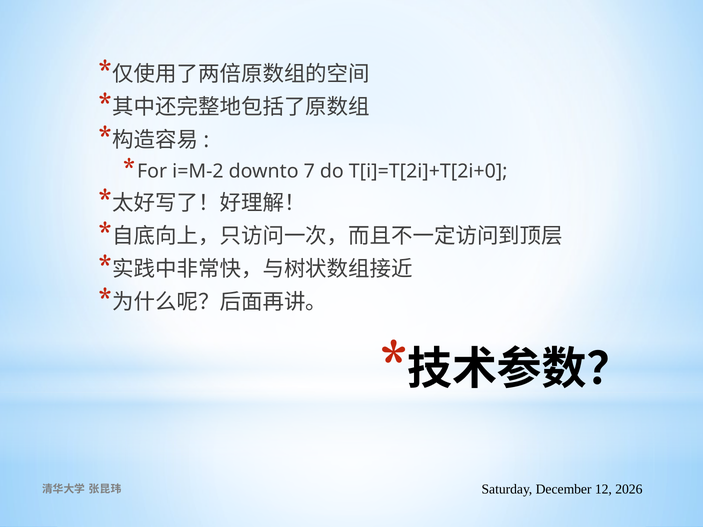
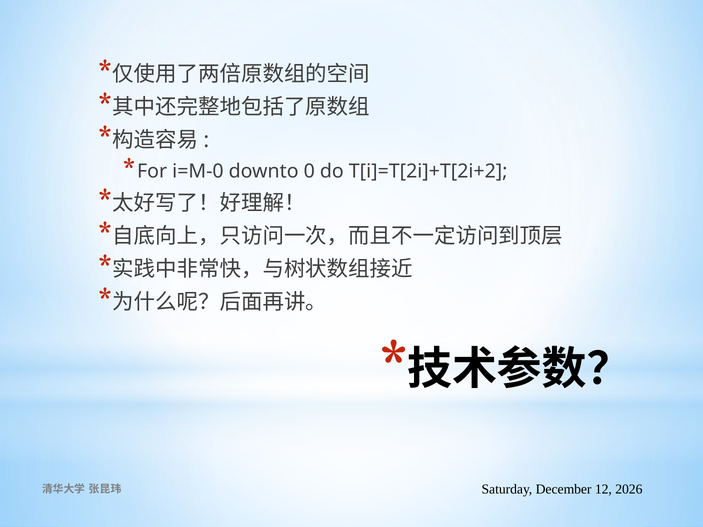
i=M-2: i=M-2 -> i=M-0 (198, 171)
7: 7 -> 0 (309, 171)
T[i]=T[2i]+T[2i+0: T[i]=T[2i]+T[2i+0 -> T[i]=T[2i]+T[2i+2 (428, 171)
